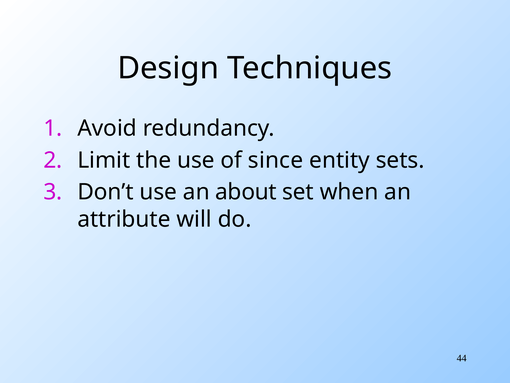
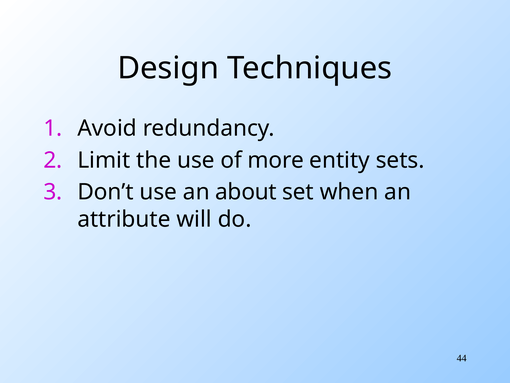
since: since -> more (276, 160)
